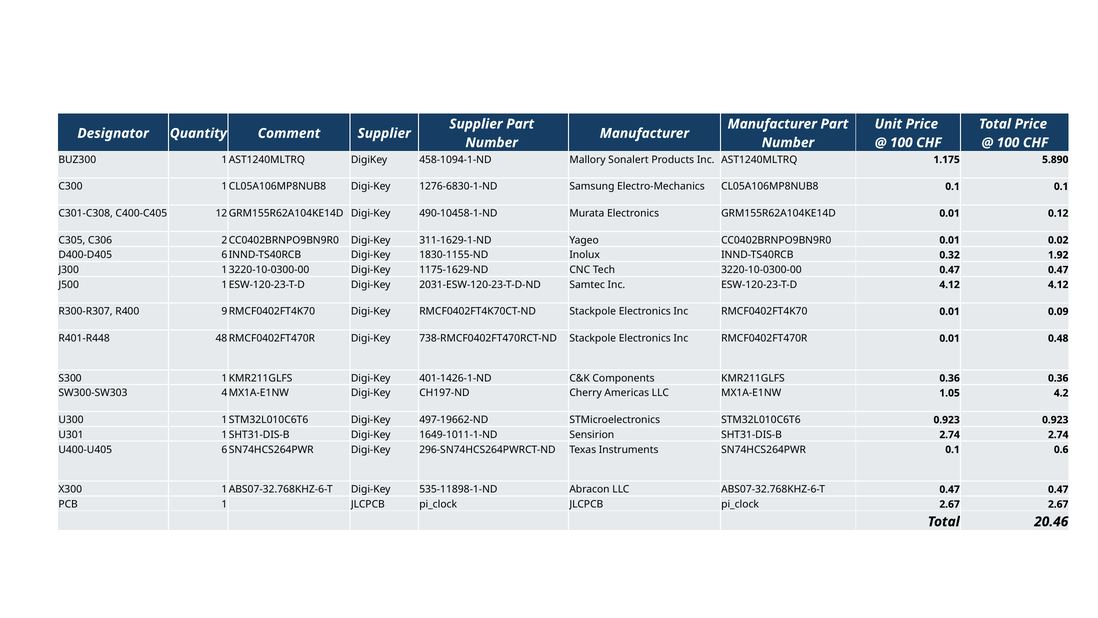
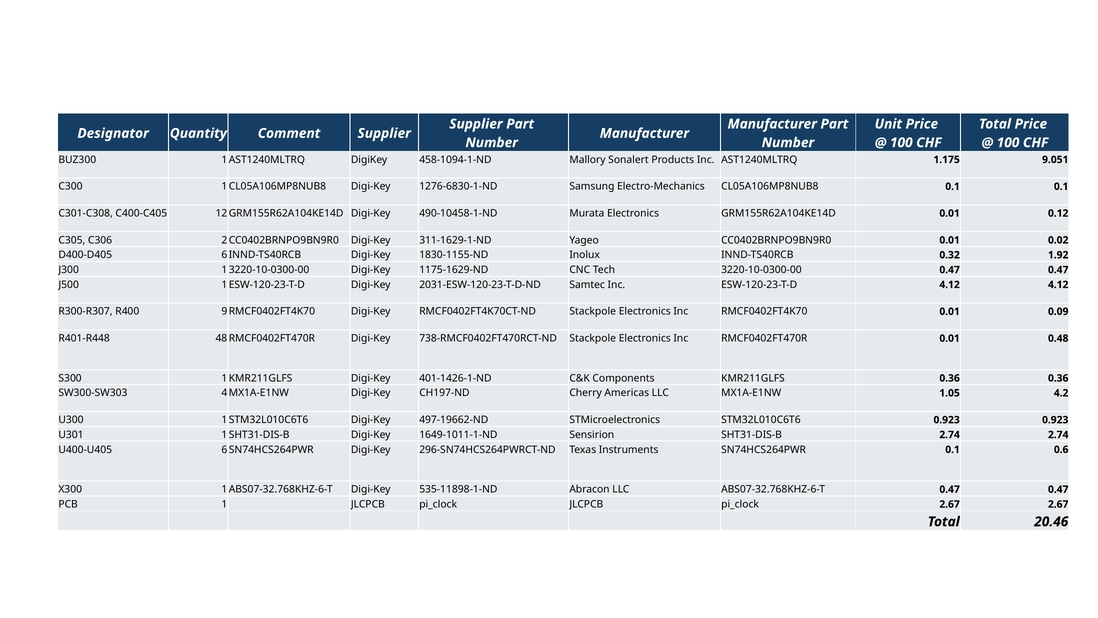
5.890: 5.890 -> 9.051 (1055, 160)
